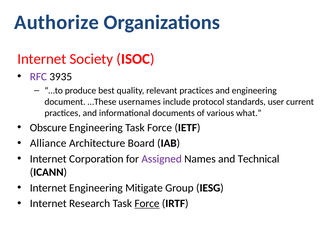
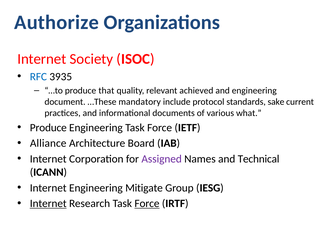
RFC colour: purple -> blue (38, 77)
best: best -> that (106, 91)
relevant practices: practices -> achieved (196, 91)
usernames: usernames -> mandatory (140, 102)
user: user -> sake (276, 102)
Obscure: Obscure -> Produce (48, 128)
Internet underline: none -> present (48, 204)
